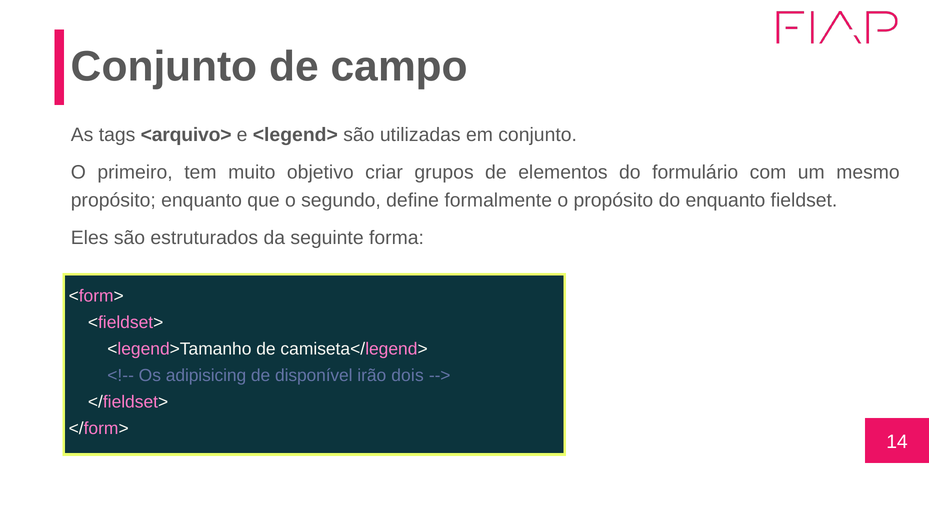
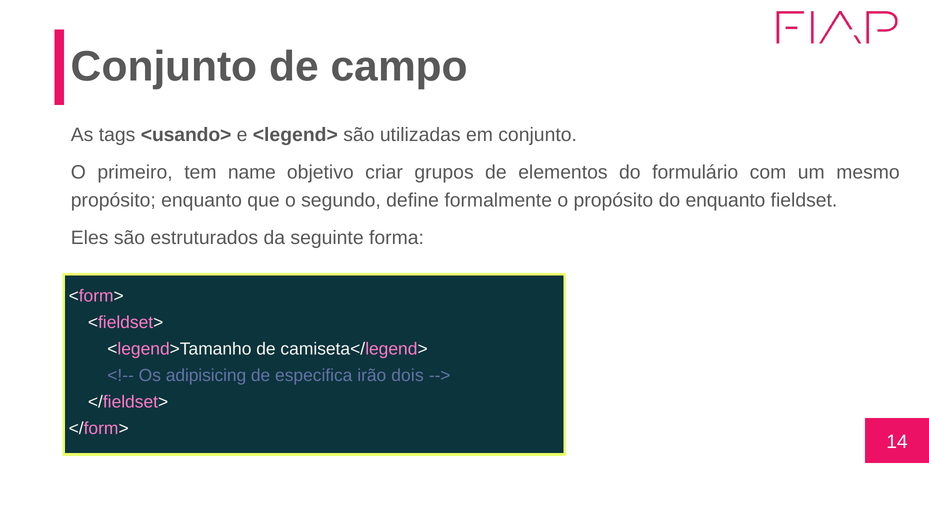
<arquivo>: <arquivo> -> <usando> (186, 135)
muito: muito -> name (252, 172)
disponível: disponível -> especifica (314, 375)
